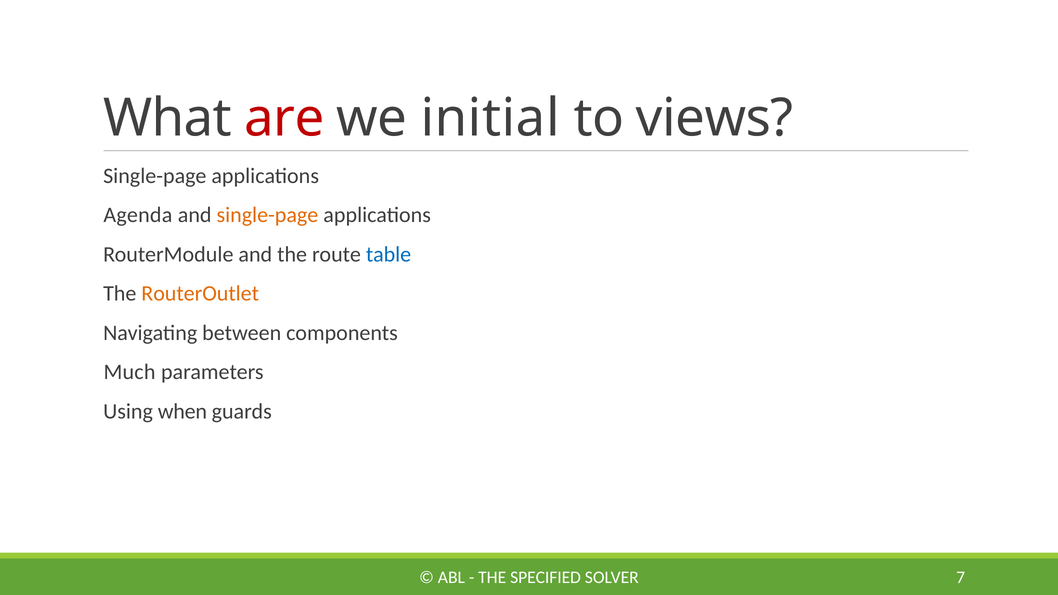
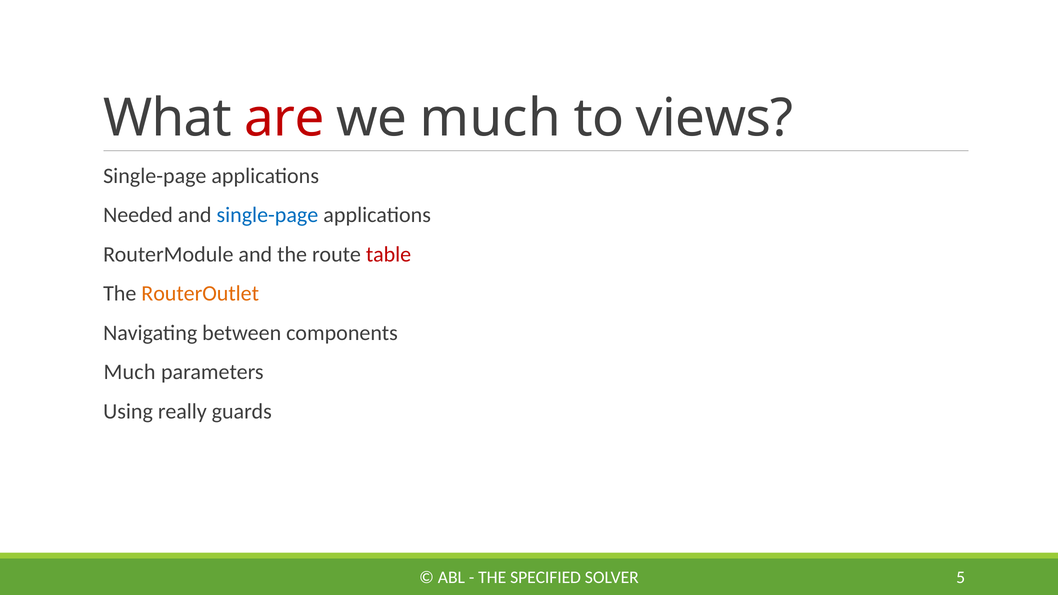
we initial: initial -> much (490, 119)
Agenda: Agenda -> Needed (138, 215)
single-page colour: orange -> blue (267, 215)
table colour: blue -> red (389, 254)
when: when -> really (182, 412)
7: 7 -> 5 (961, 577)
